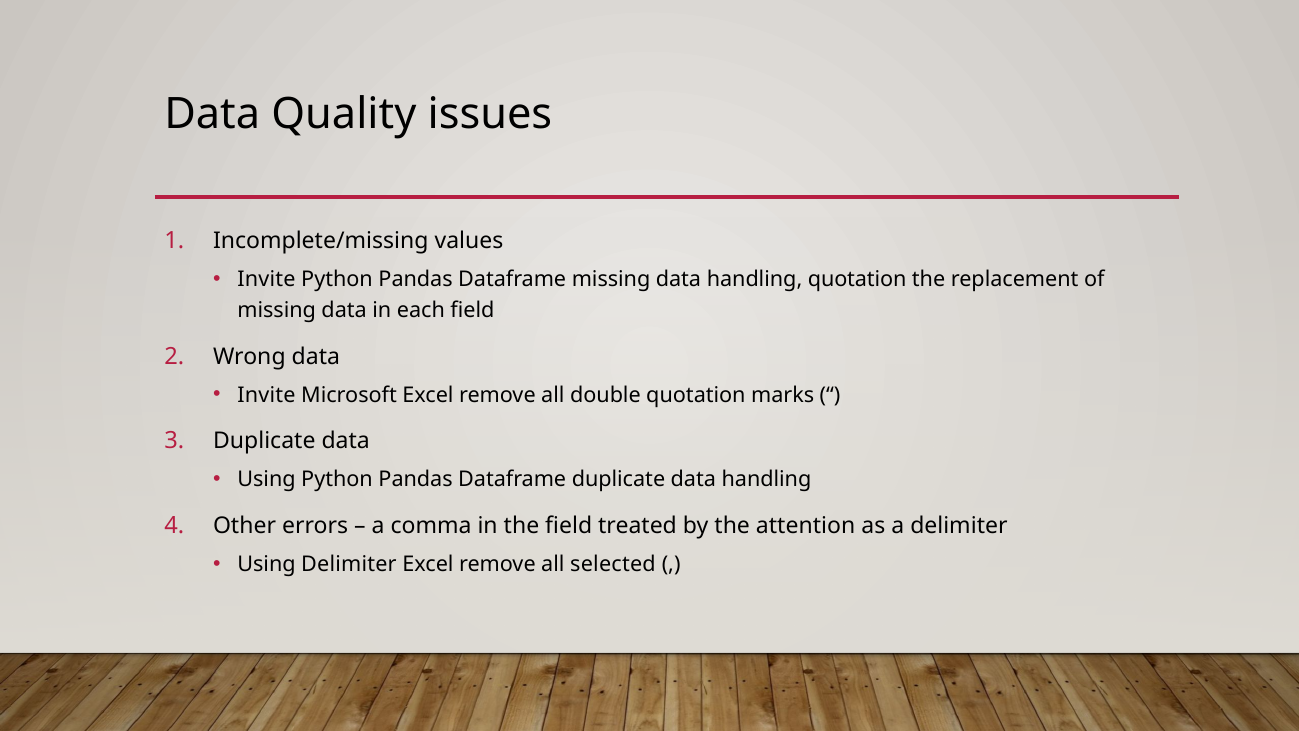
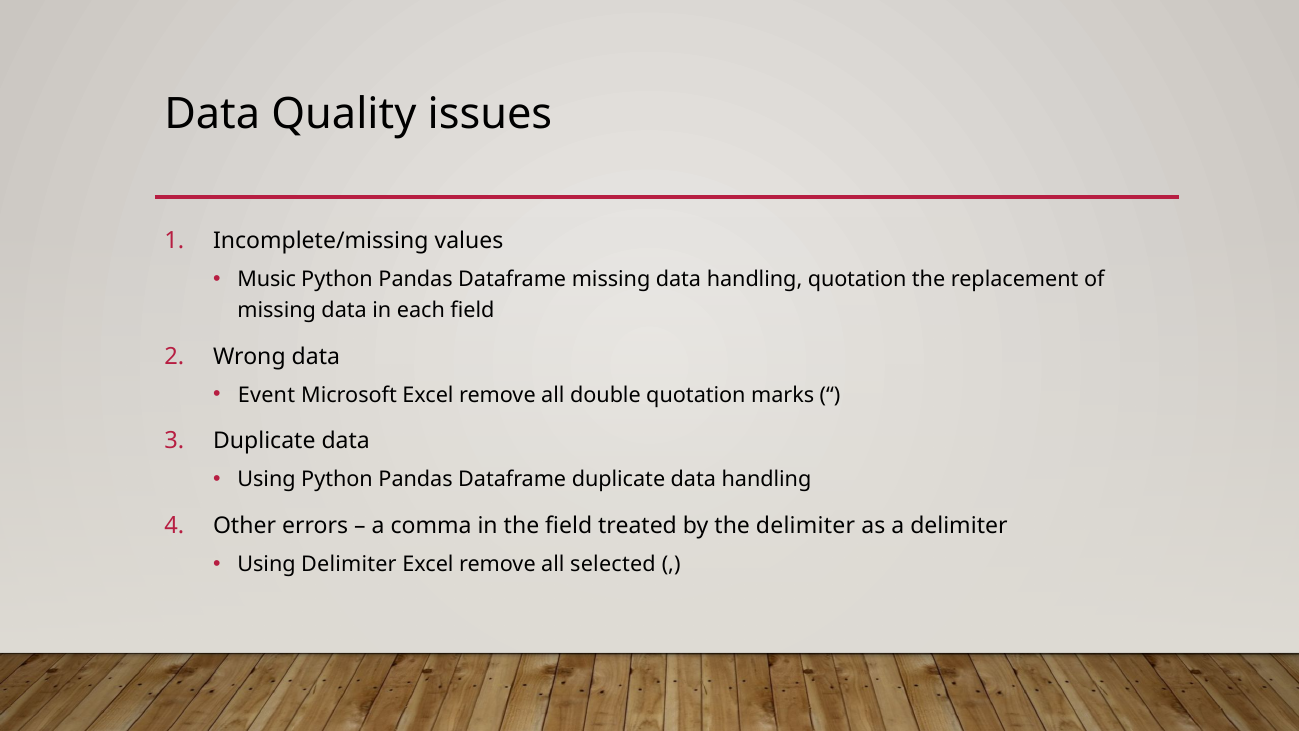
Invite: Invite -> Music (267, 279)
Invite: Invite -> Event (266, 395)
the attention: attention -> delimiter (806, 525)
